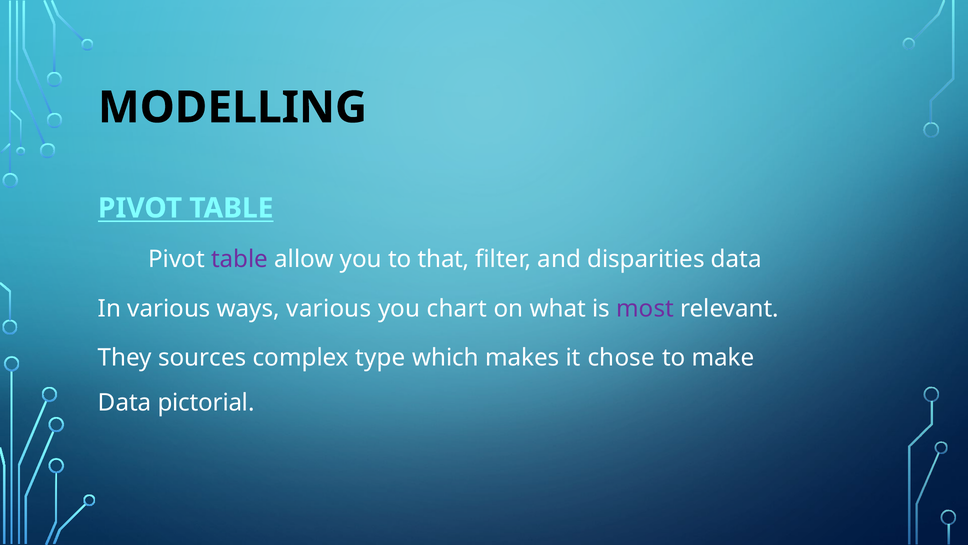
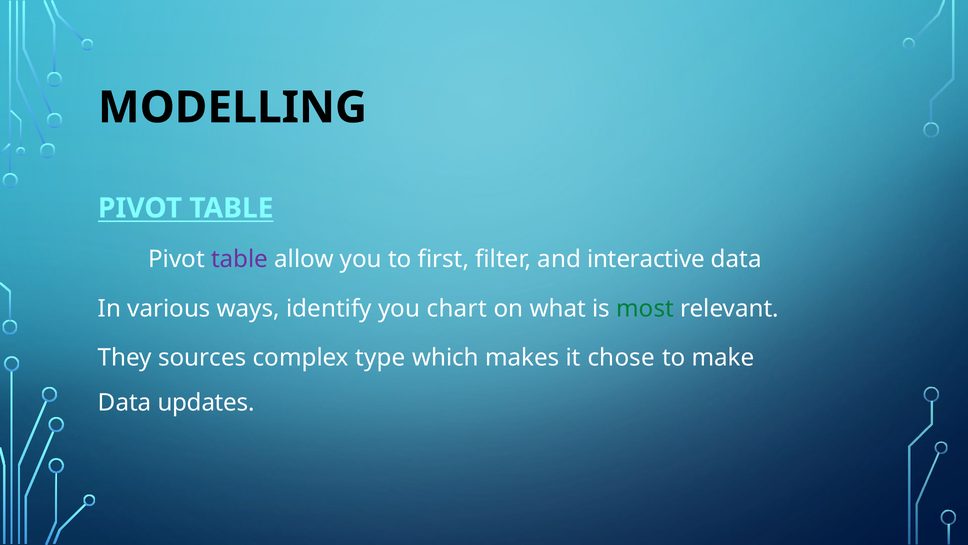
that: that -> first (443, 259)
disparities: disparities -> interactive (646, 259)
ways various: various -> identify (329, 308)
most colour: purple -> green (645, 308)
pictorial: pictorial -> updates (206, 402)
